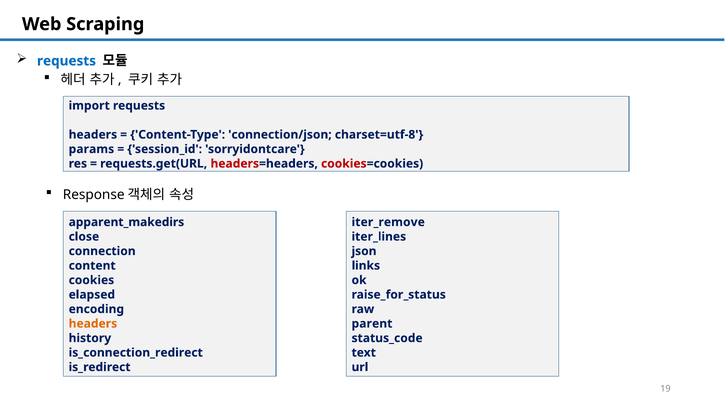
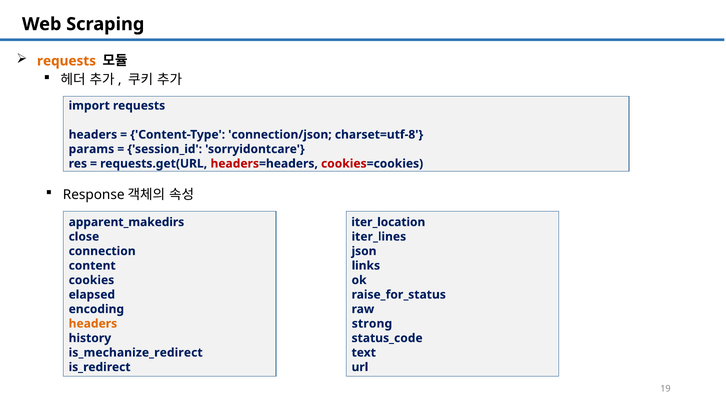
requests colour: blue -> orange (66, 61)
iter_remove: iter_remove -> iter_location (388, 222)
parent: parent -> strong (372, 324)
is_connection_redirect: is_connection_redirect -> is_mechanize_redirect (136, 353)
